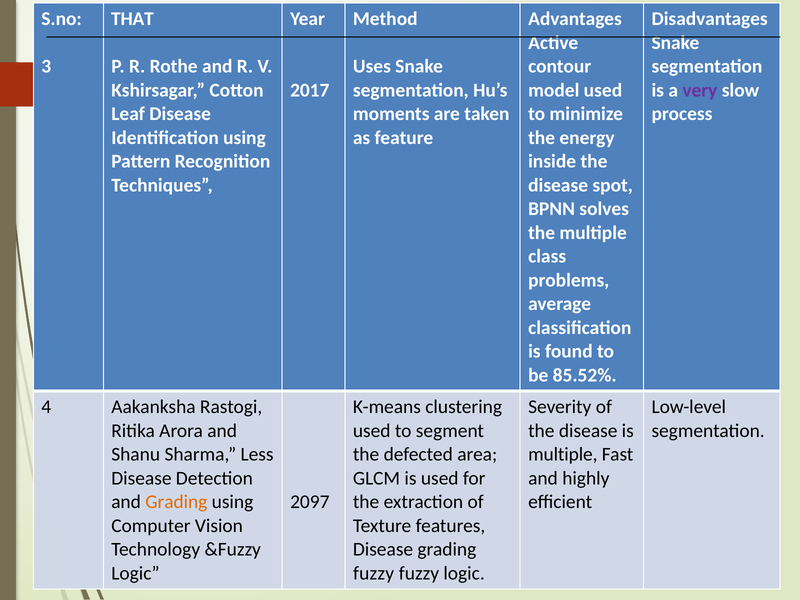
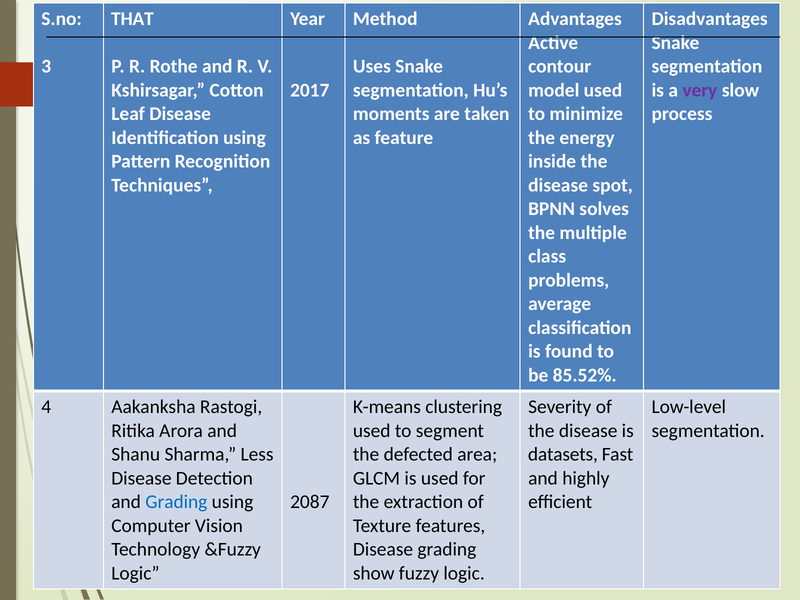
multiple: multiple -> datasets (563, 454)
Grading colour: orange -> blue (176, 502)
2097: 2097 -> 2087 (310, 502)
fuzzy: fuzzy -> show (374, 573)
